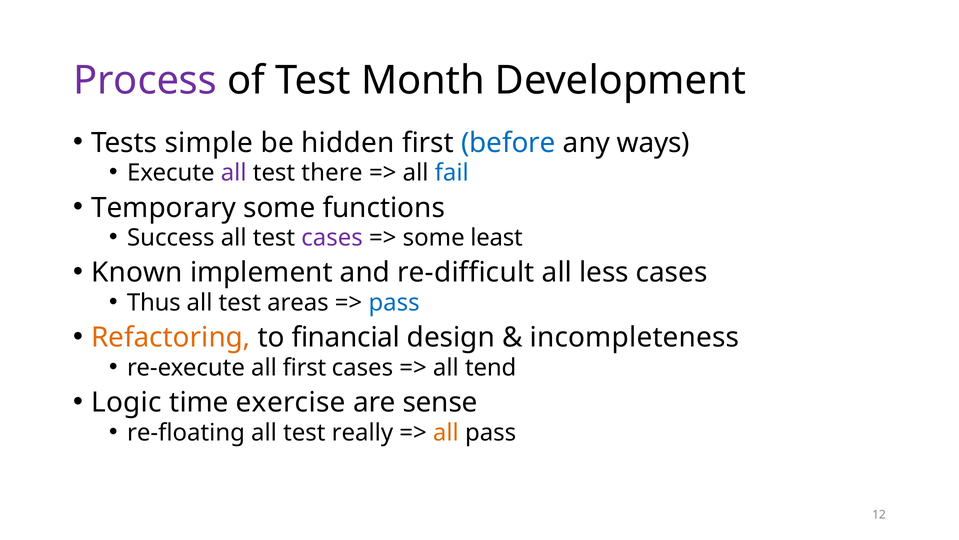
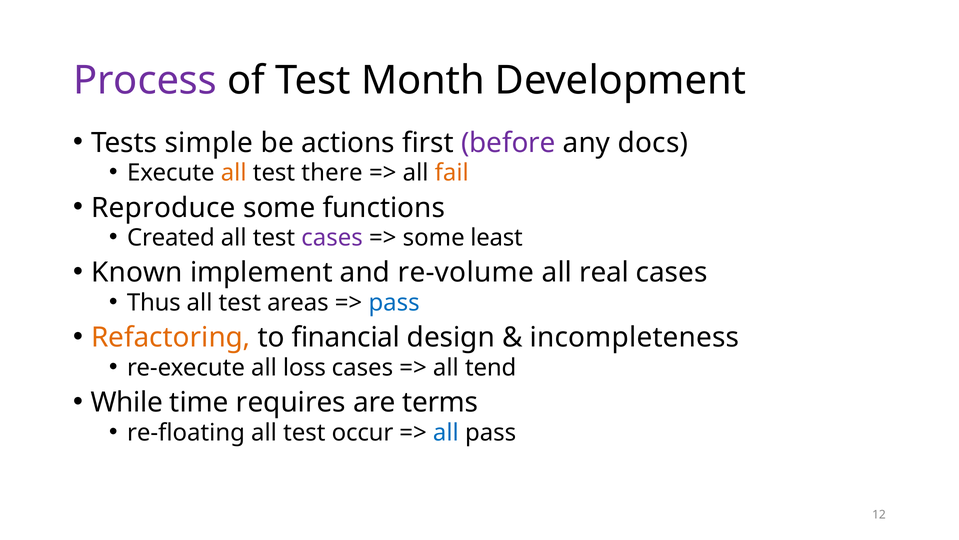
hidden: hidden -> actions (348, 143)
before colour: blue -> purple (508, 143)
ways: ways -> docs (653, 143)
all colour: purple -> orange (234, 173)
fail colour: blue -> orange (452, 173)
Temporary: Temporary -> Reproduce (163, 208)
Success: Success -> Created (171, 238)
re-difficult: re-difficult -> re-volume (466, 272)
less: less -> real (604, 272)
all first: first -> loss (304, 367)
Logic: Logic -> While (127, 402)
exercise: exercise -> requires (291, 402)
sense: sense -> terms (440, 402)
really: really -> occur (363, 432)
all colour: orange -> blue (446, 432)
